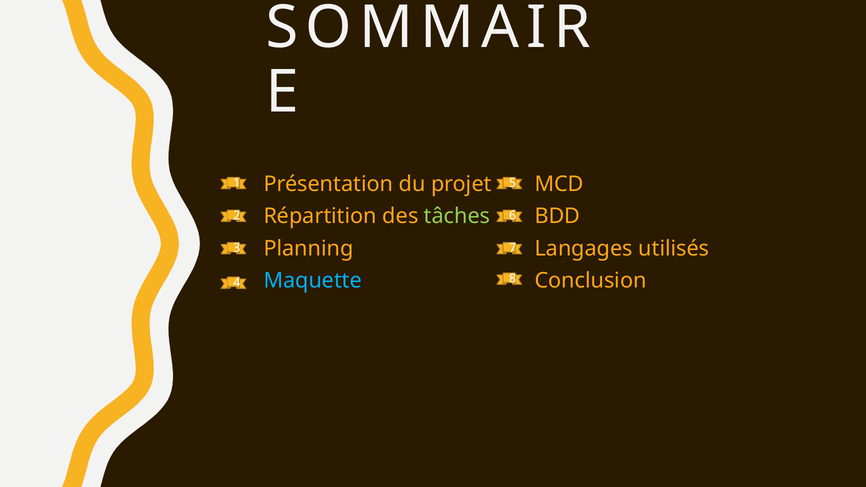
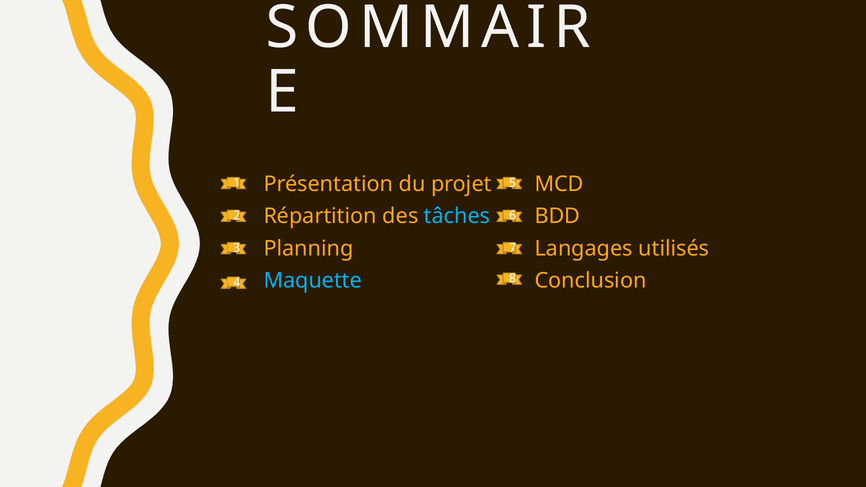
tâches colour: light green -> light blue (457, 216)
